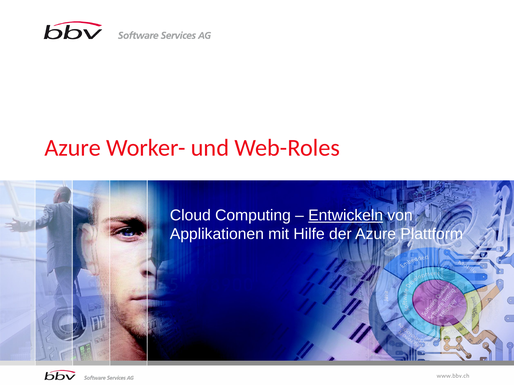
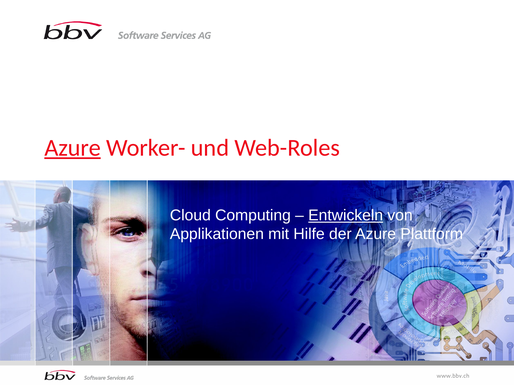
Azure underline: none -> present (73, 148)
